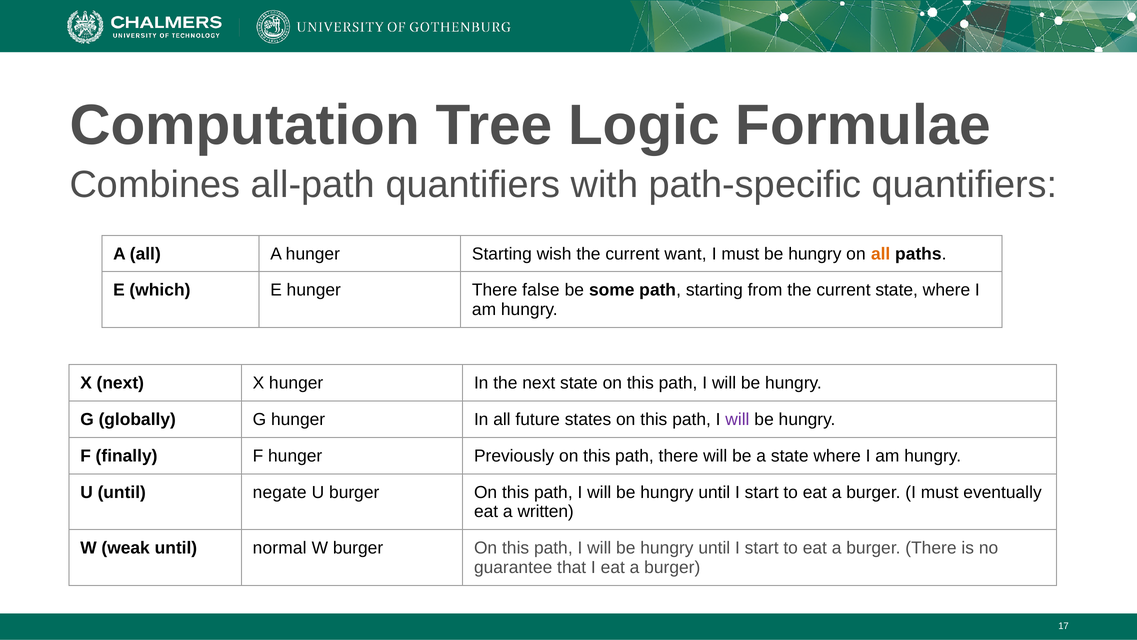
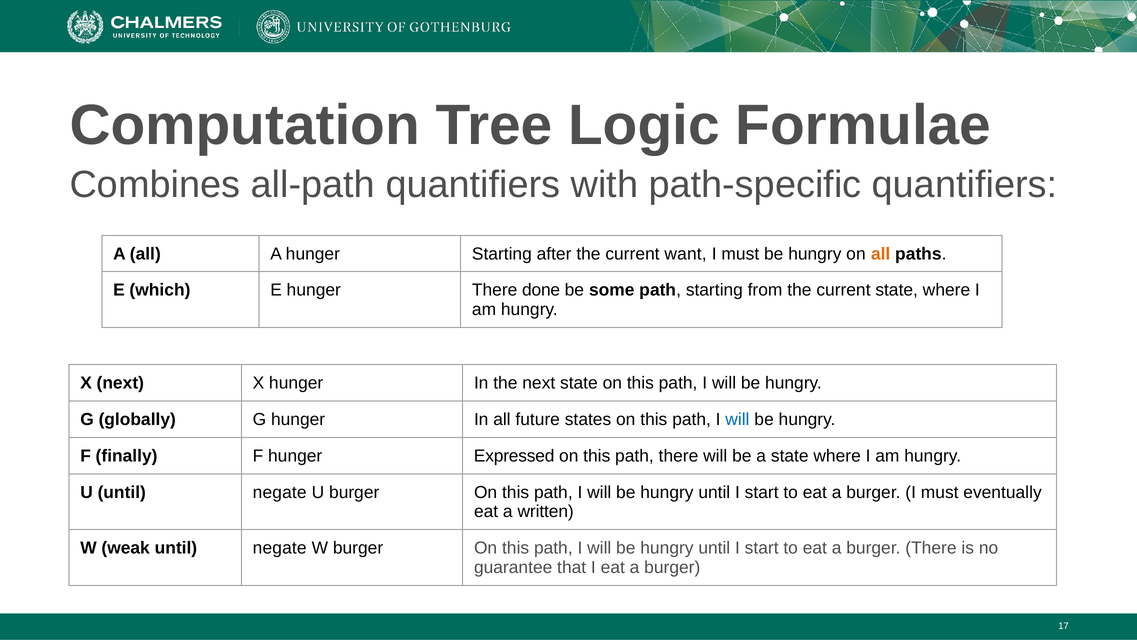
wish: wish -> after (554, 254)
false: false -> done (541, 290)
will colour: purple -> blue (737, 419)
Previously: Previously -> Expressed (514, 456)
weak until normal: normal -> negate (280, 548)
